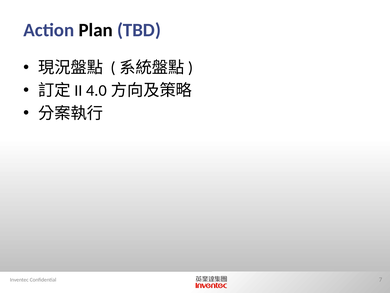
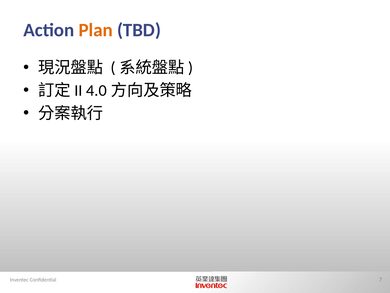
Plan colour: black -> orange (96, 30)
